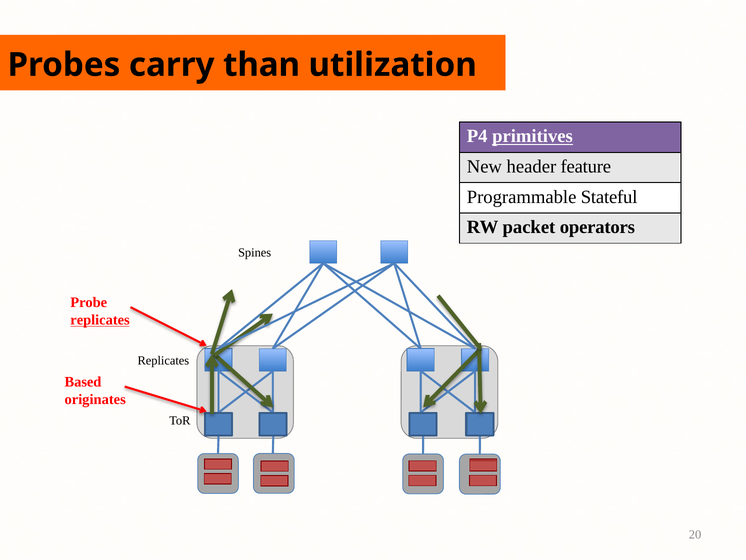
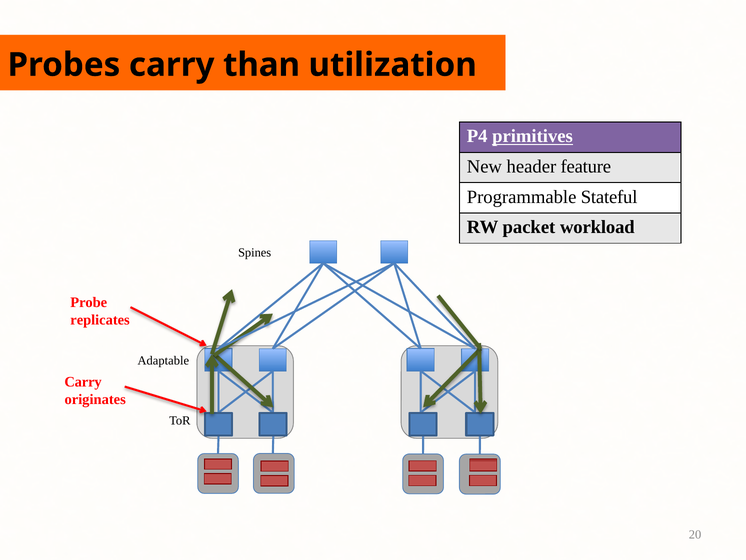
operators: operators -> workload (597, 227)
replicates underline: present -> none (100, 320)
Replicates: Replicates -> Adaptable (163, 361)
Based: Based -> Carry (83, 382)
